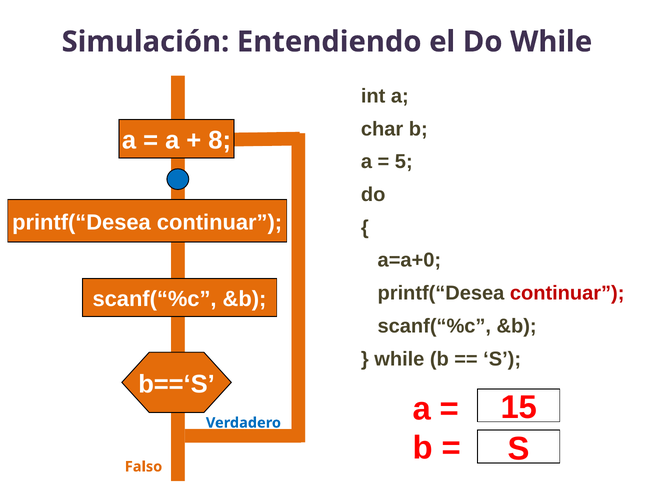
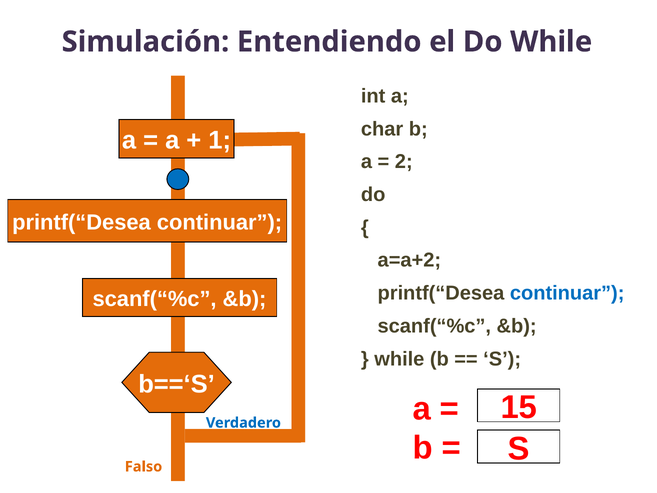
8: 8 -> 1 (220, 140)
5: 5 -> 2 (404, 162)
a=a+0: a=a+0 -> a=a+2 (409, 260)
continuar colour: red -> blue (567, 293)
